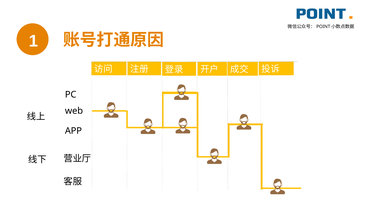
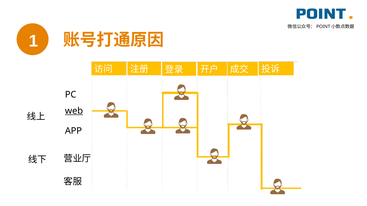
web underline: none -> present (74, 111)
